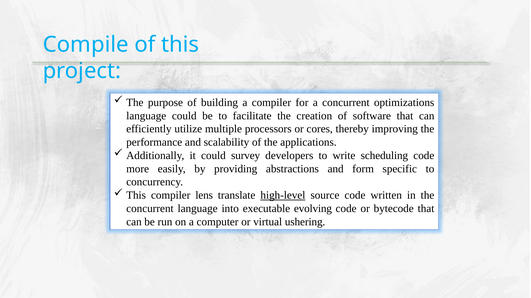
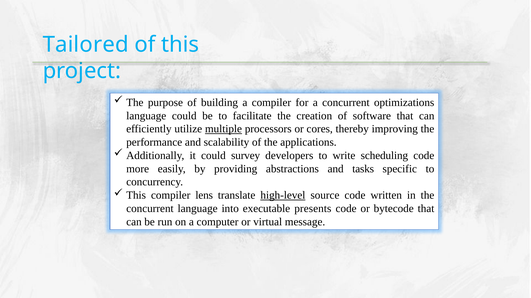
Compile: Compile -> Tailored (86, 45)
multiple underline: none -> present (223, 129)
form: form -> tasks (363, 169)
evolving: evolving -> presents (313, 209)
ushering: ushering -> message (305, 222)
